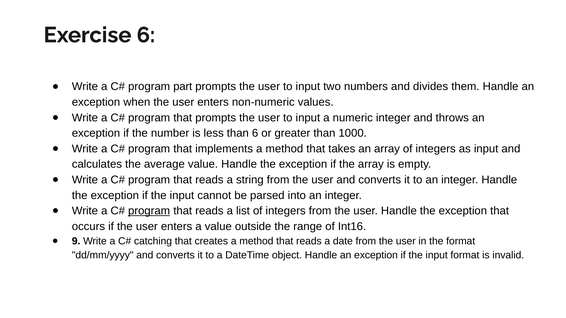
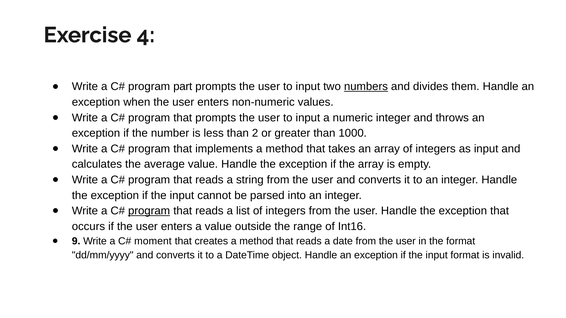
Exercise 6: 6 -> 4 (146, 35)
numbers underline: none -> present (366, 87)
than 6: 6 -> 2 (255, 133)
catching: catching -> moment (153, 241)
